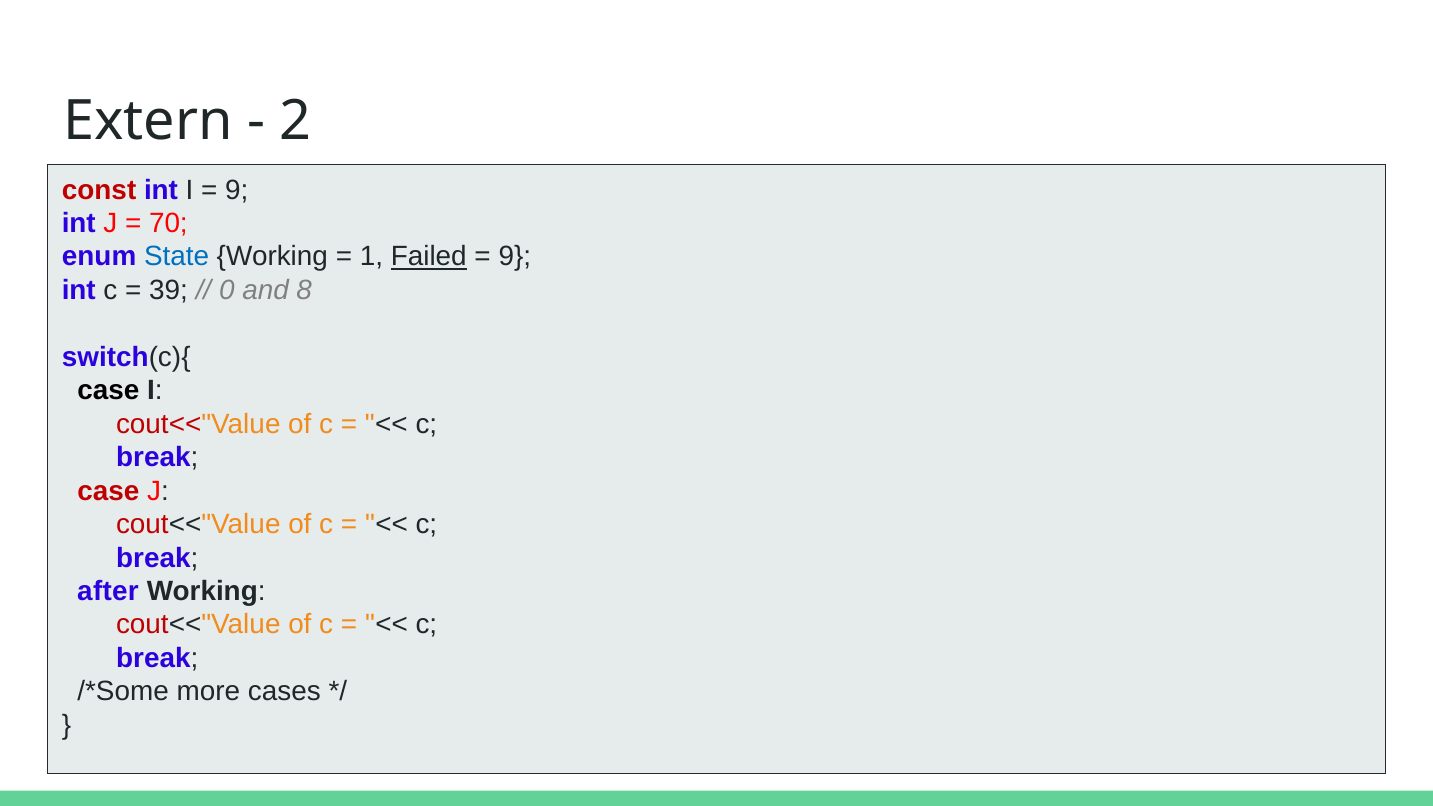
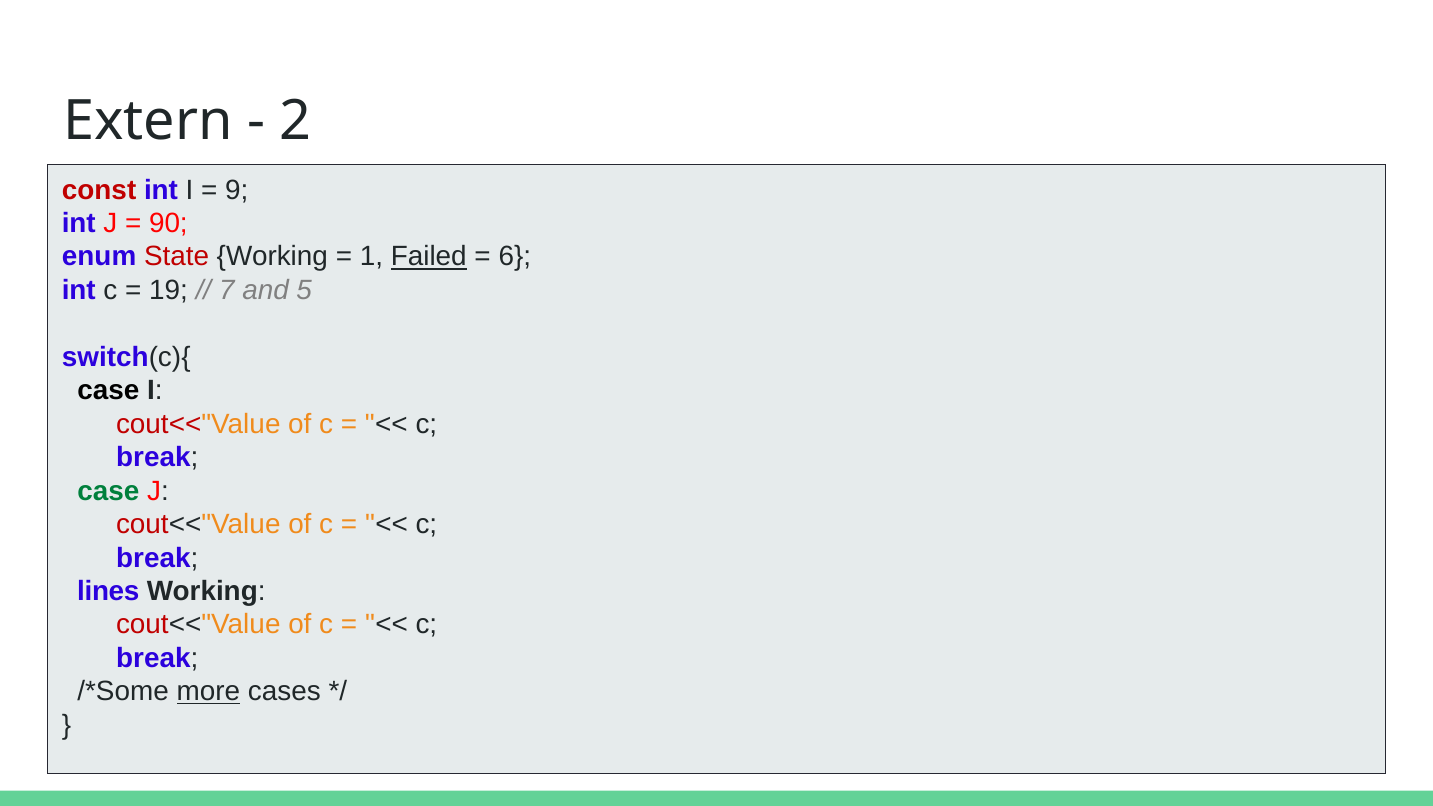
70: 70 -> 90 (168, 223)
State colour: blue -> red (177, 257)
9: 9 -> 6 (515, 257)
39: 39 -> 19 (169, 290)
0: 0 -> 7 (227, 290)
8: 8 -> 5 (304, 290)
case colour: red -> green (108, 491)
after: after -> lines (108, 591)
more underline: none -> present (208, 692)
